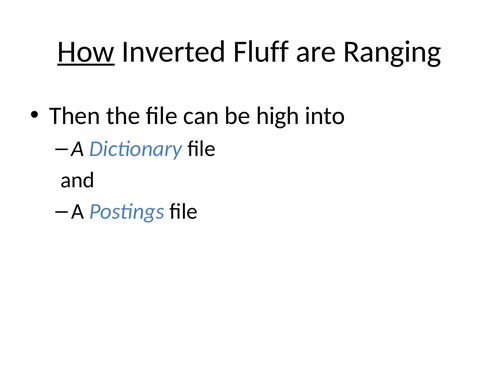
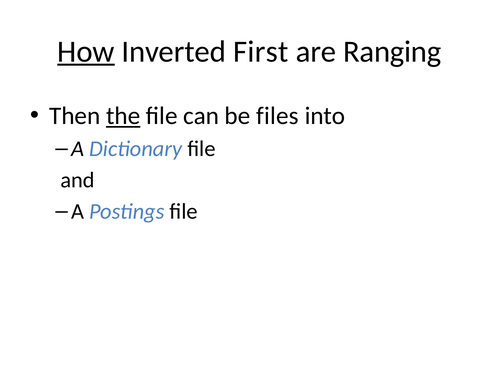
Fluff: Fluff -> First (261, 52)
the underline: none -> present (123, 116)
high: high -> files (278, 116)
